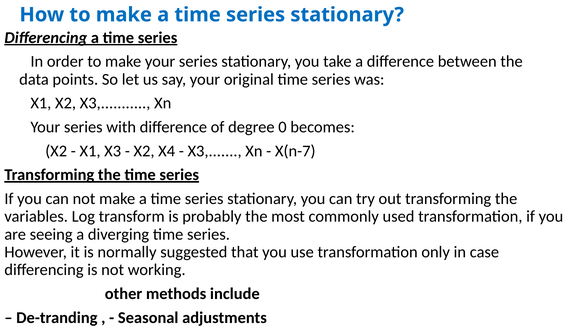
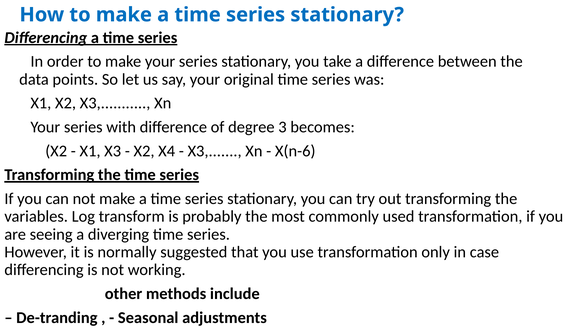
0: 0 -> 3 (282, 127)
X(n-7: X(n-7 -> X(n-6 (295, 151)
